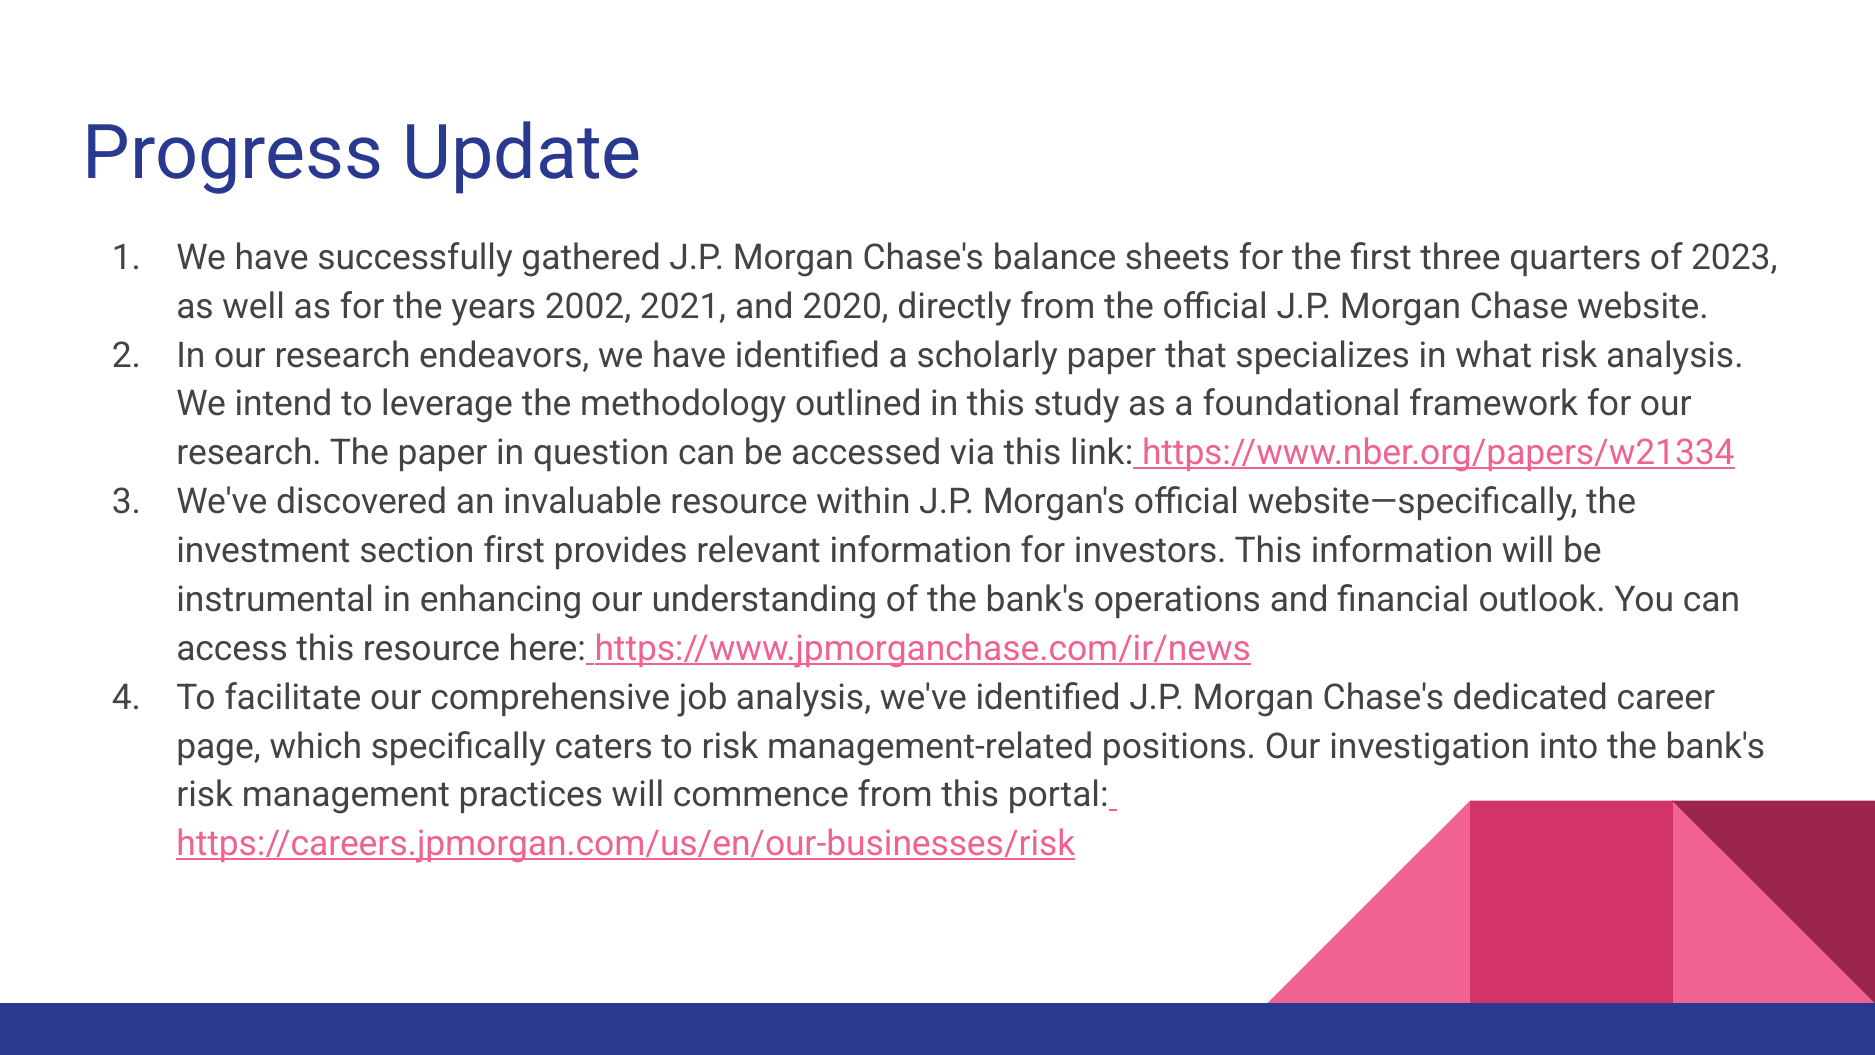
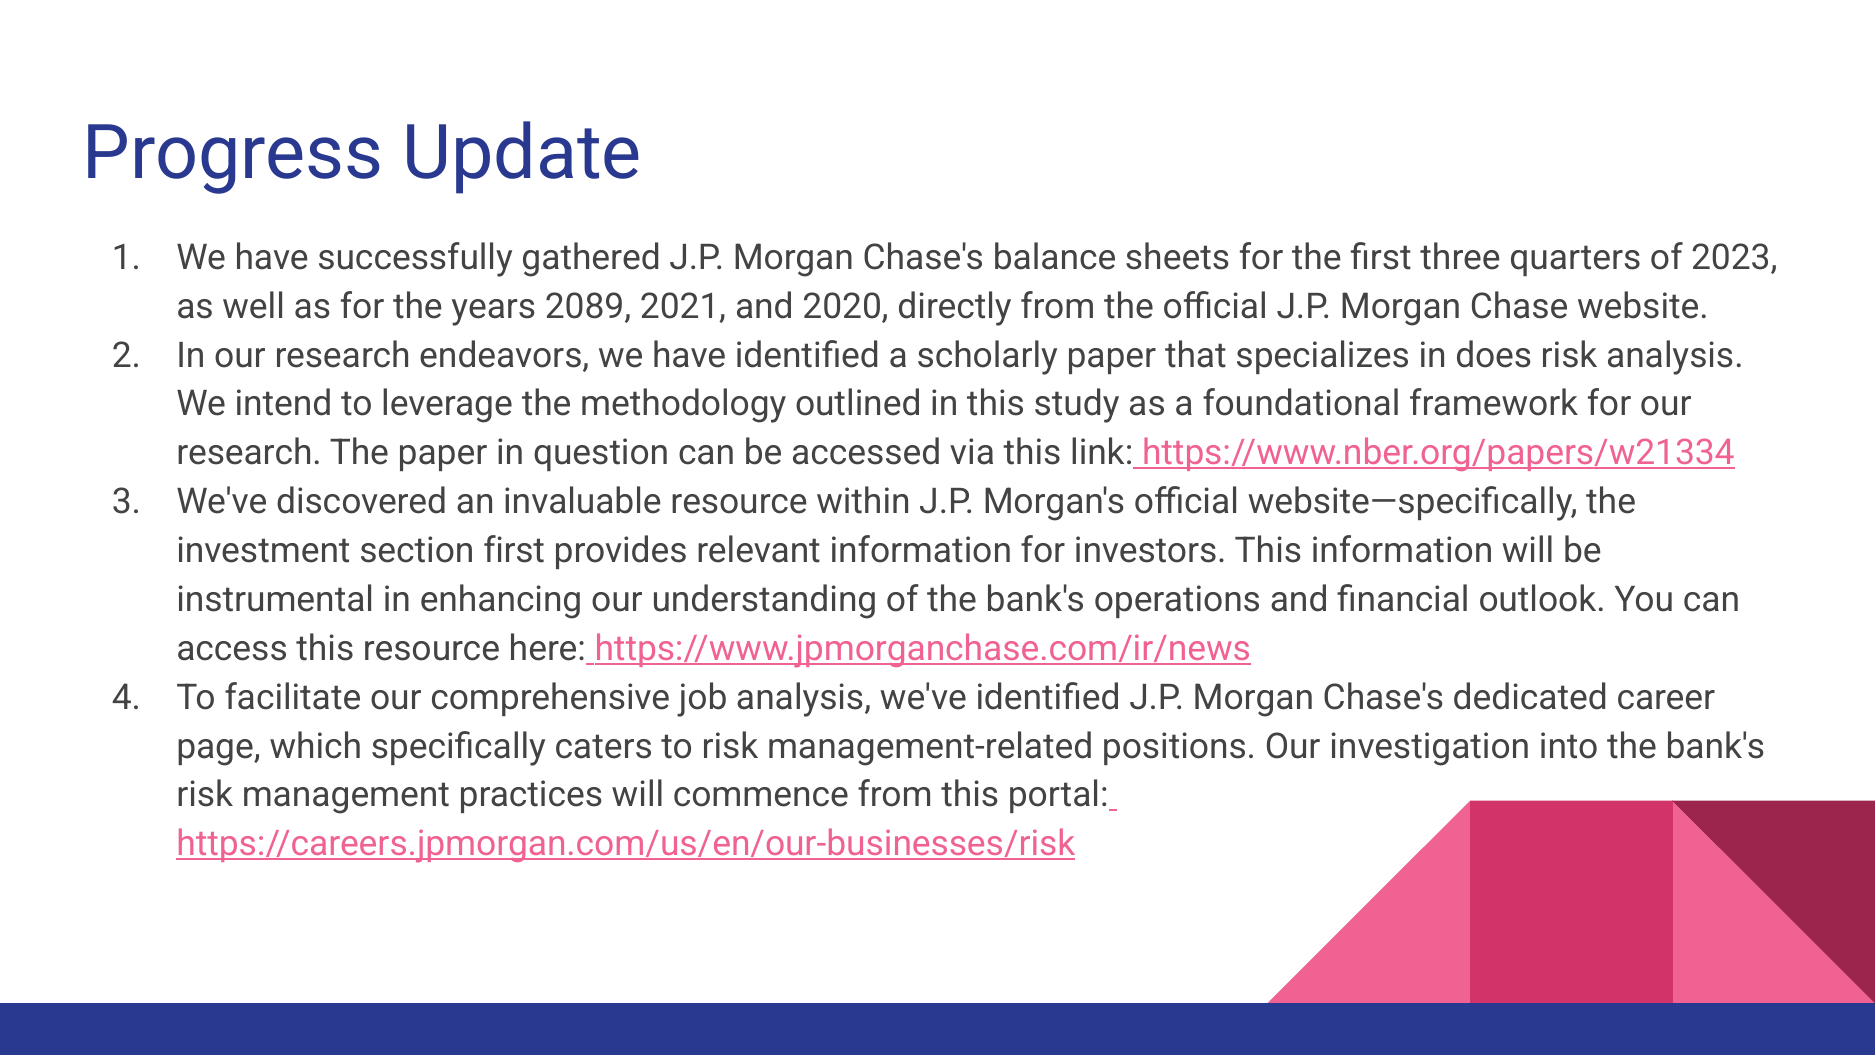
2002: 2002 -> 2089 (588, 306)
what: what -> does (1494, 355)
